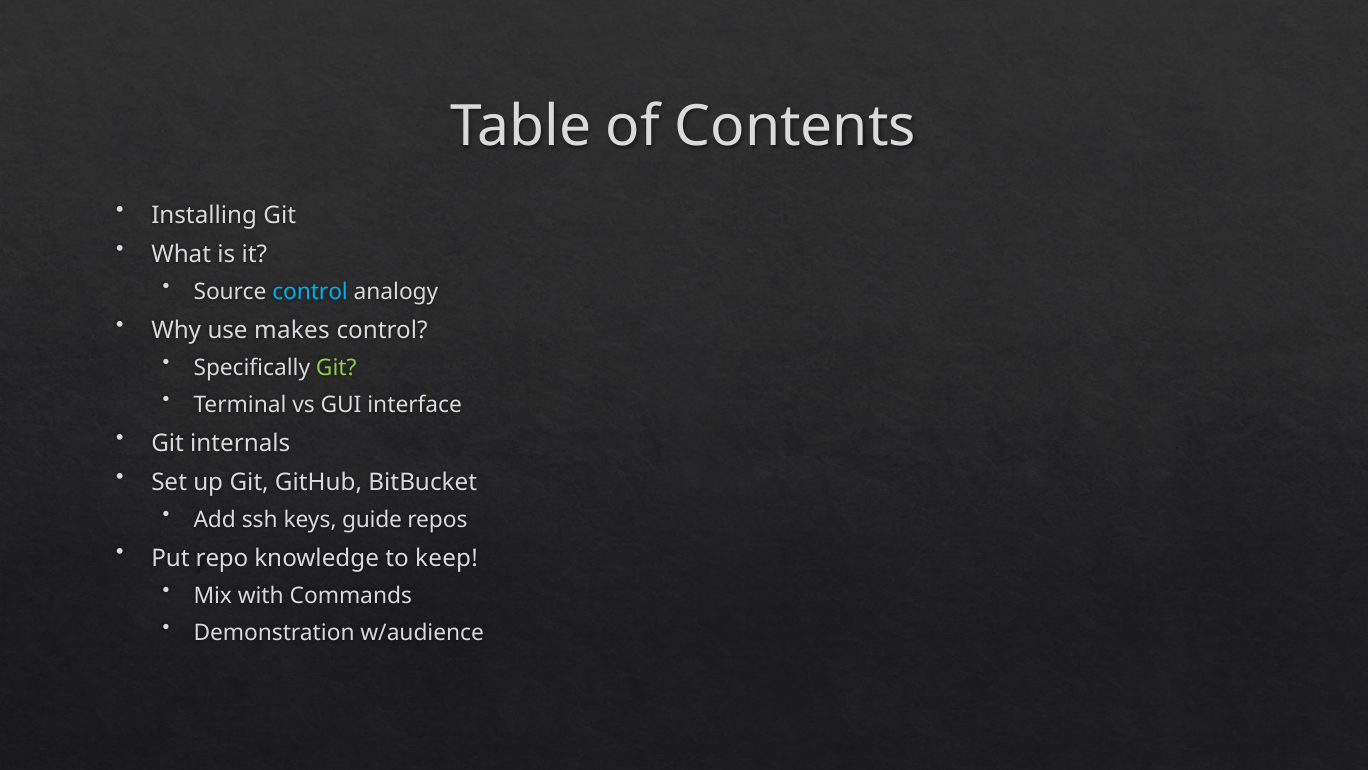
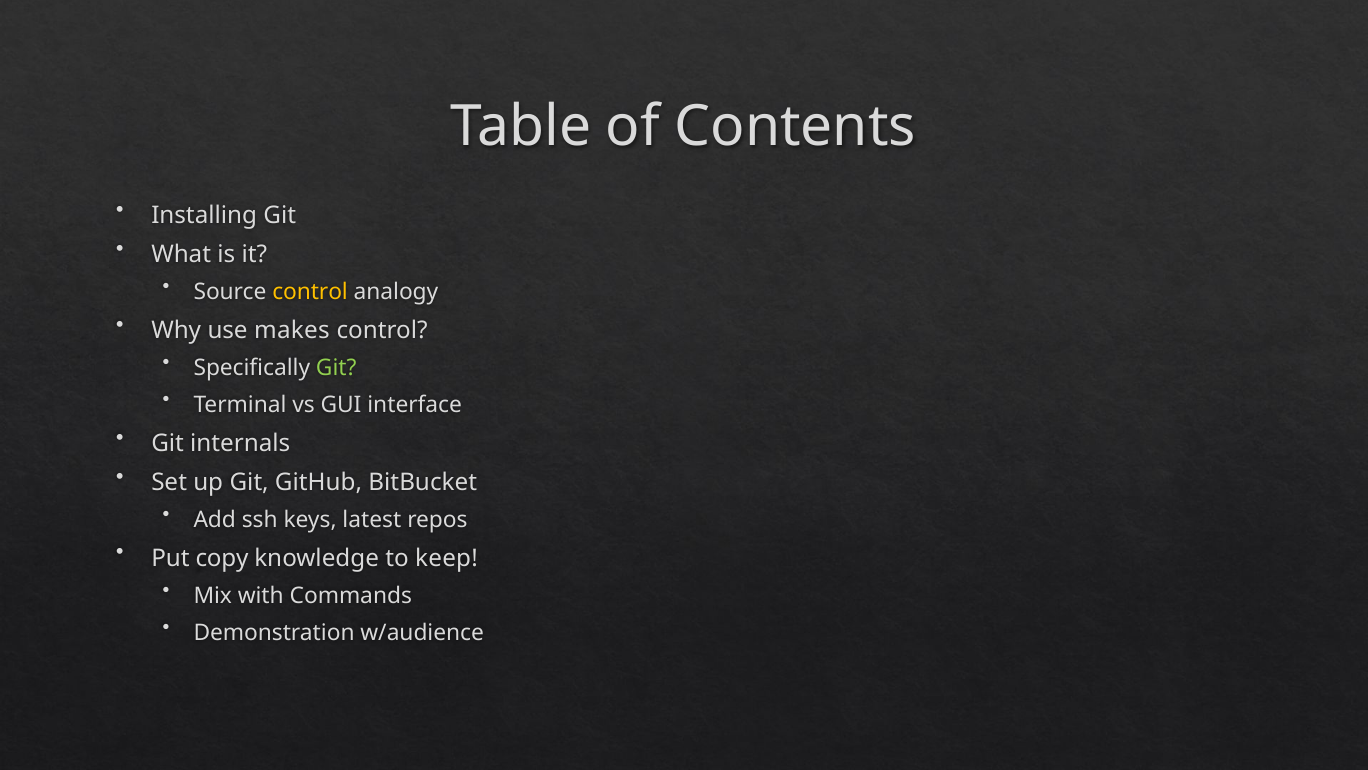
control colour: light blue -> yellow (310, 292)
guide: guide -> latest (372, 520)
repo: repo -> copy (222, 558)
